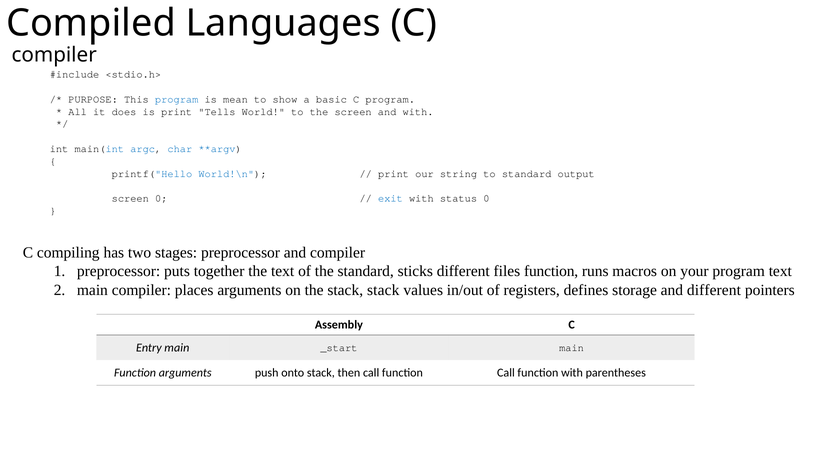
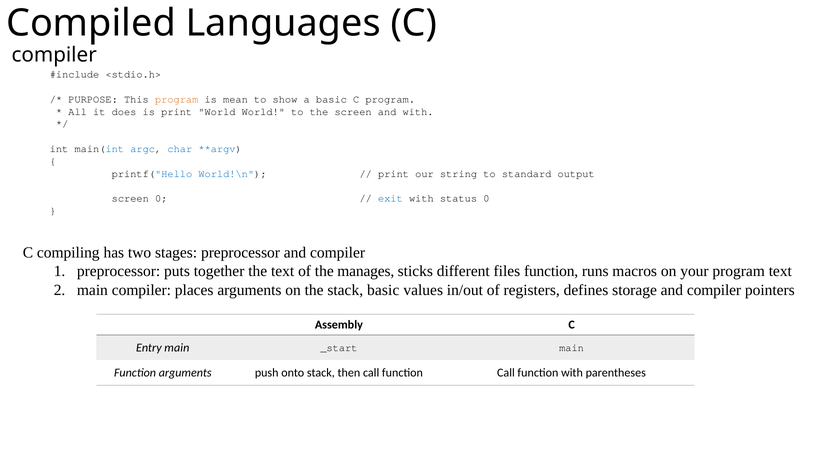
program colour: blue -> orange (177, 99)
print Tells: Tells -> World (217, 112)
the standard: standard -> manages (366, 271)
stack stack: stack -> basic (383, 290)
storage and different: different -> compiler (714, 290)
